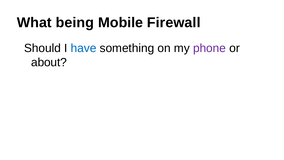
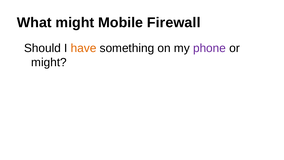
What being: being -> might (75, 23)
have colour: blue -> orange (84, 48)
about: about -> might (49, 62)
